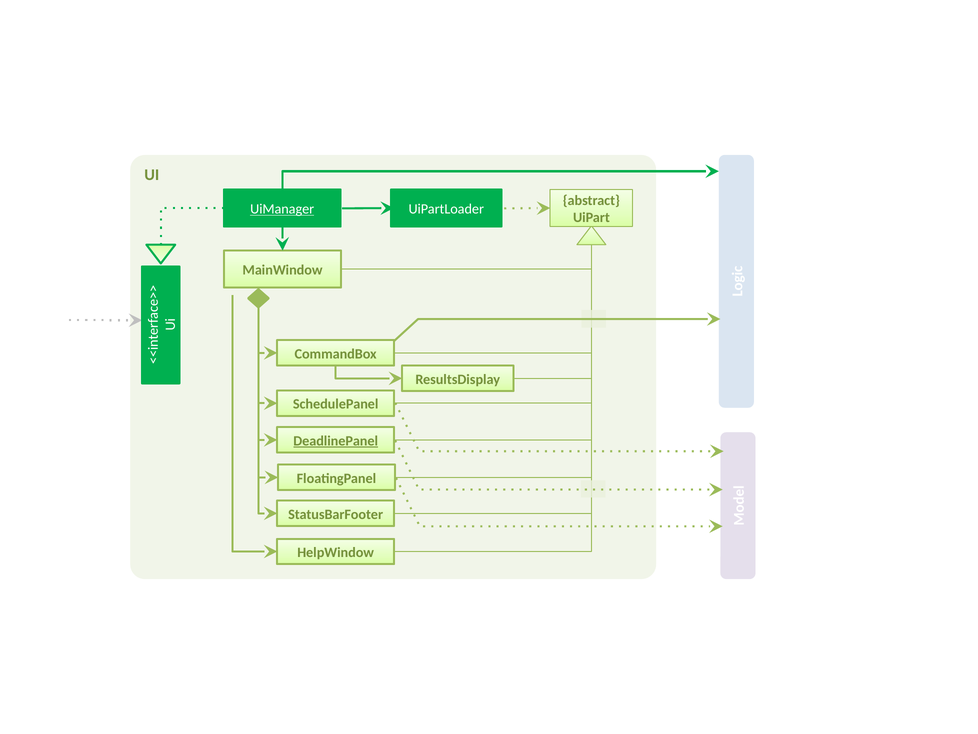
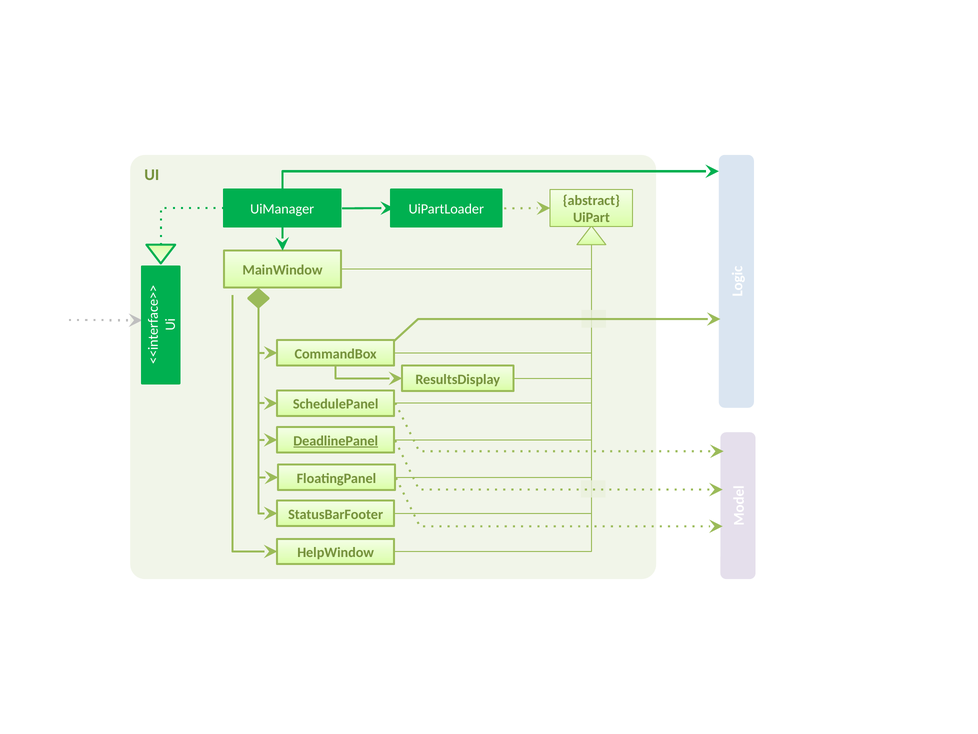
UiManager underline: present -> none (282, 209)
